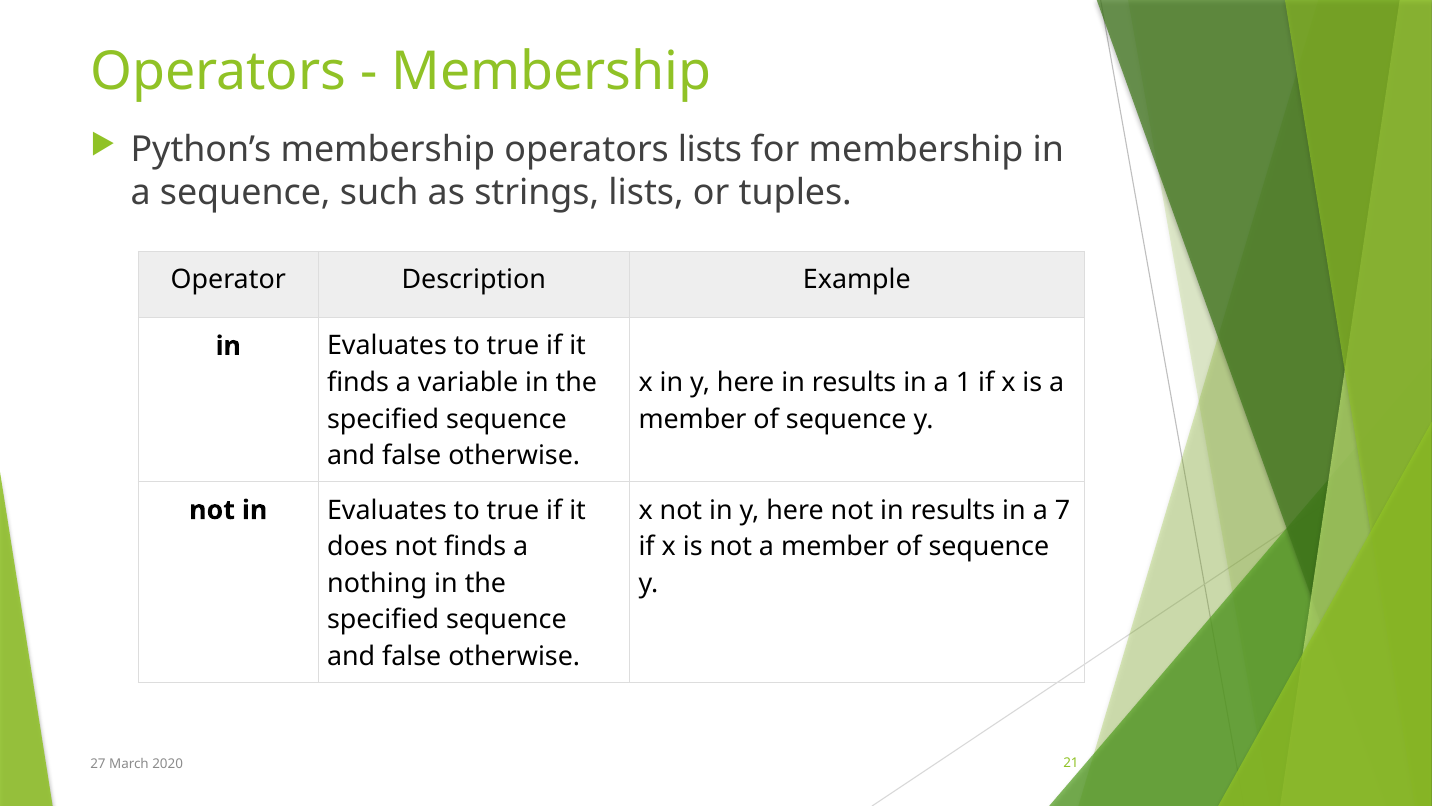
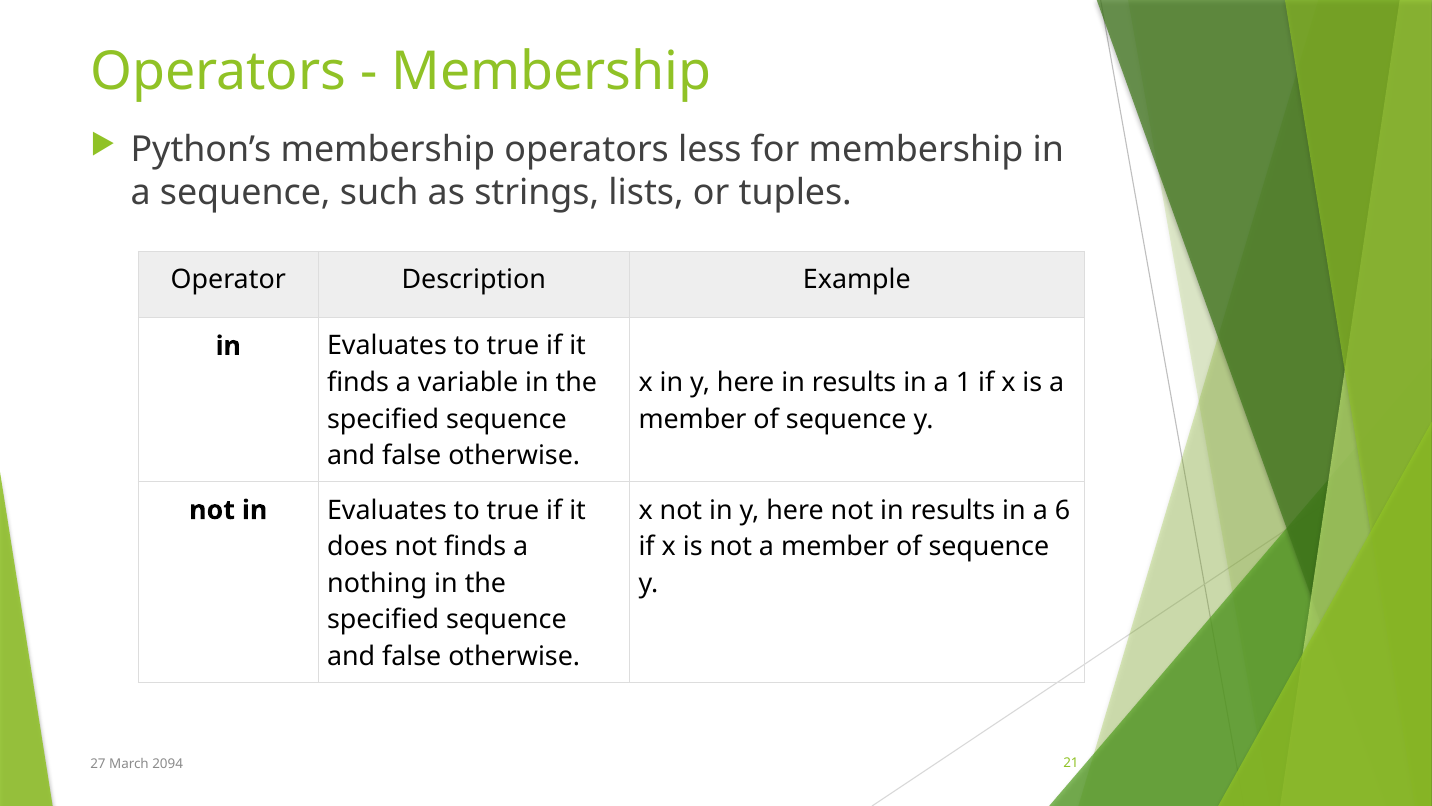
operators lists: lists -> less (710, 150)
7: 7 -> 6 (1063, 510)
2020: 2020 -> 2094 (168, 763)
